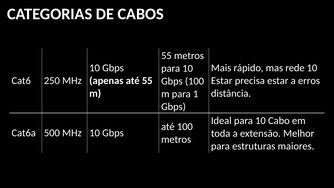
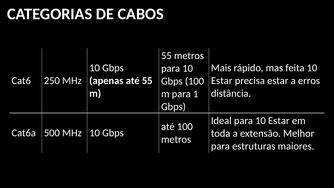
rede: rede -> feita (295, 68)
para 10 Cabo: Cabo -> Estar (279, 121)
